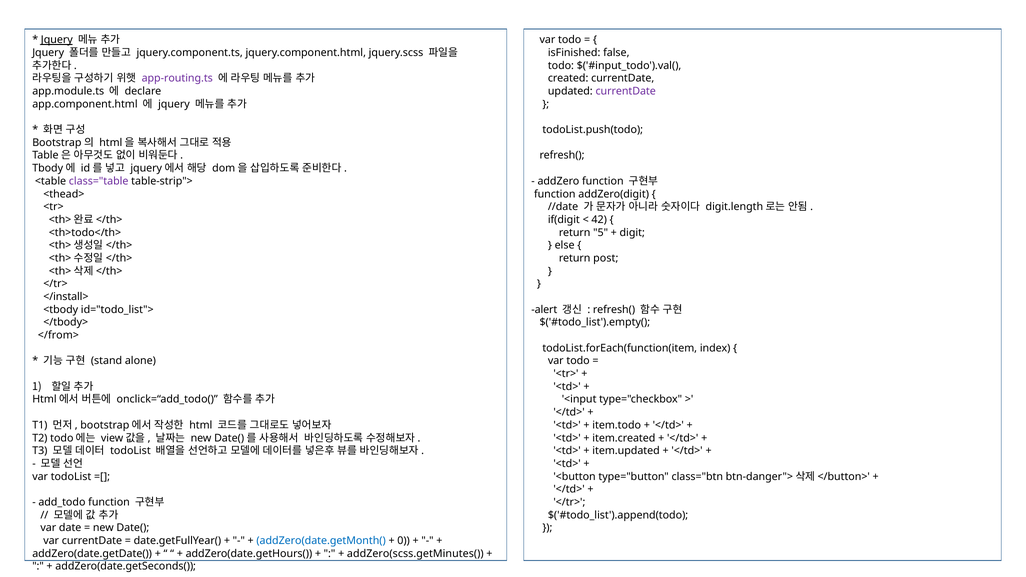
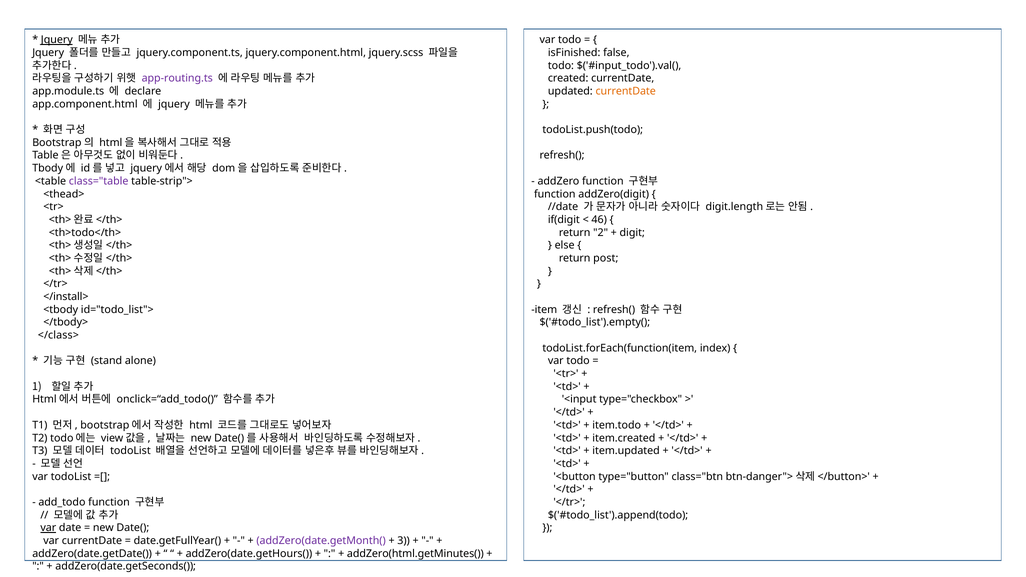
currentDate colour: purple -> orange (626, 91)
42: 42 -> 46 (599, 220)
5: 5 -> 2 (601, 233)
alert: alert -> item (544, 310)
</from>: </from> -> </class> (58, 335)
var underline: none -> present (48, 528)
addZero(date.getMonth( colour: blue -> purple (321, 541)
0: 0 -> 3 (404, 541)
addZero(scss.getMinutes(: addZero(scss.getMinutes( -> addZero(html.getMinutes( (415, 554)
